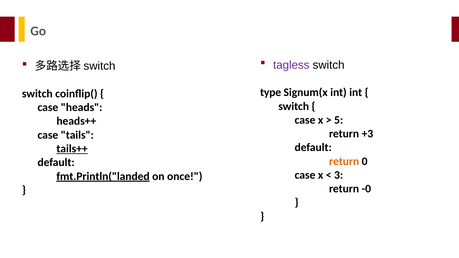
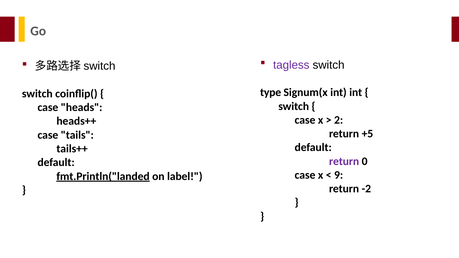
5: 5 -> 2 (339, 120)
+3: +3 -> +5 (367, 134)
tails++ underline: present -> none (72, 149)
return colour: orange -> purple (344, 161)
3: 3 -> 9 (339, 175)
once: once -> label (185, 176)
-0: -0 -> -2 (366, 189)
